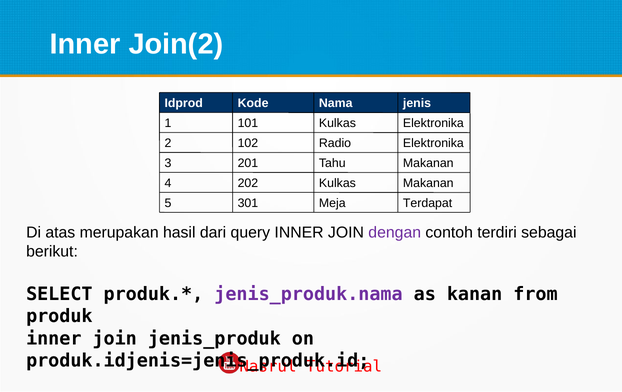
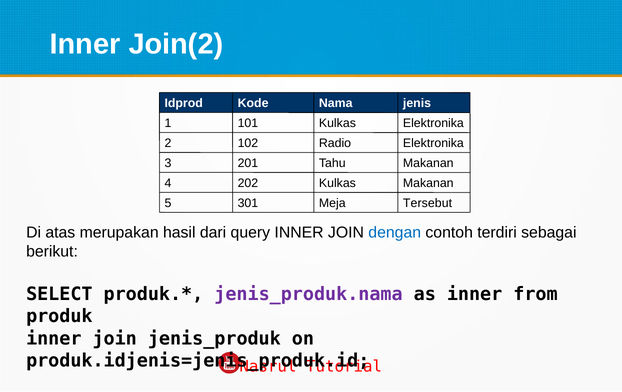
Terdapat: Terdapat -> Tersebut (428, 203)
dengan colour: purple -> blue (395, 232)
as kanan: kanan -> inner (475, 294)
